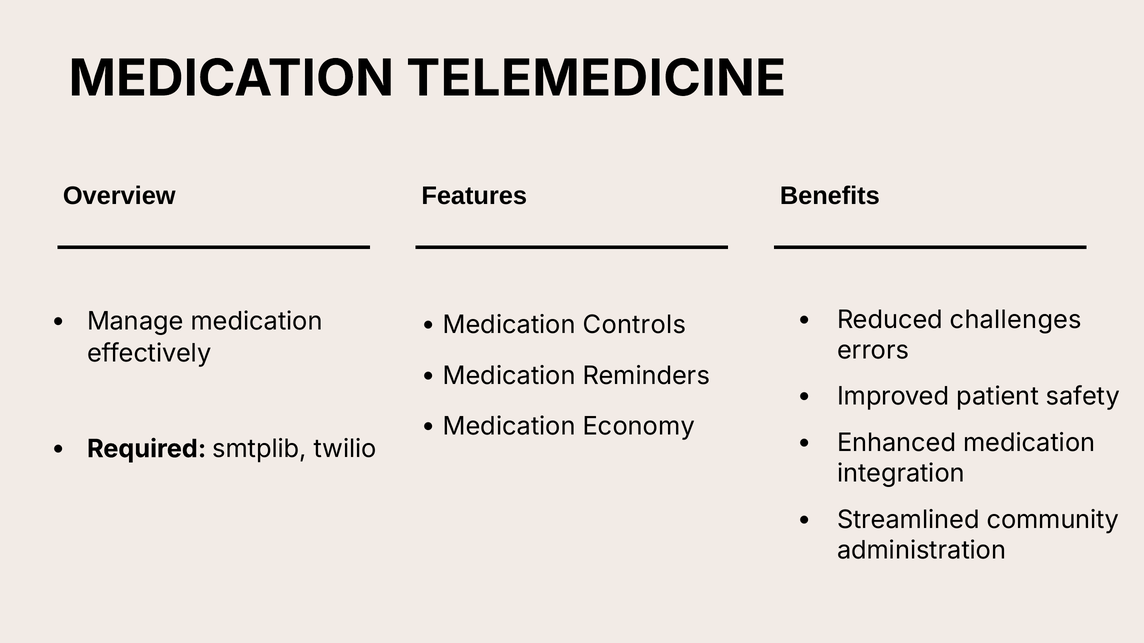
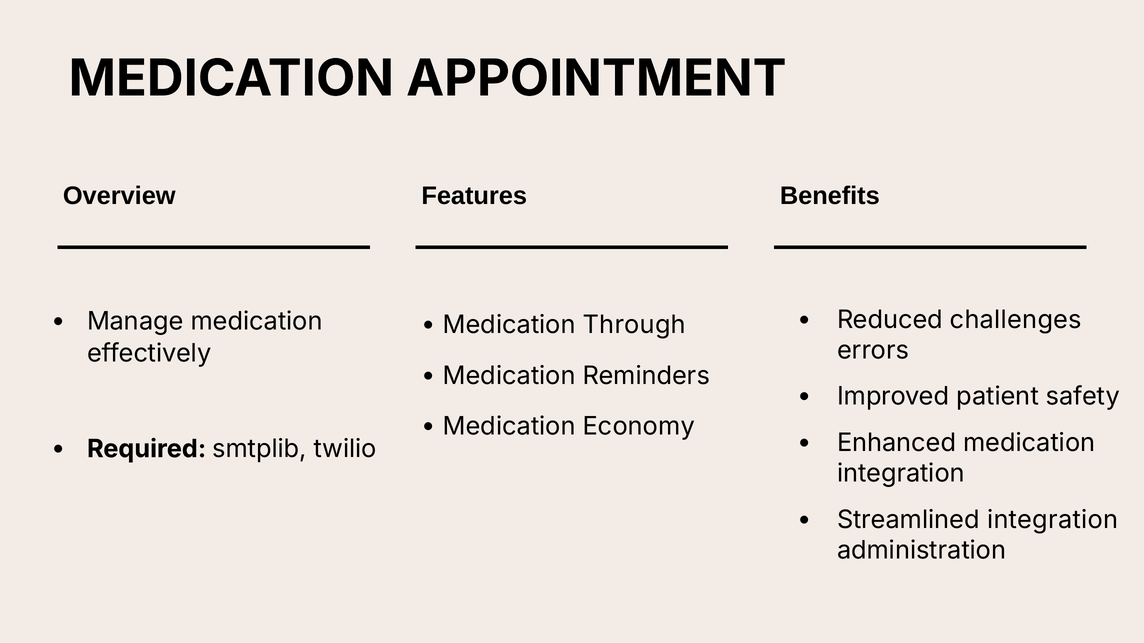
TELEMEDICINE: TELEMEDICINE -> APPOINTMENT (596, 79)
Controls: Controls -> Through (634, 325)
Streamlined community: community -> integration (1053, 520)
